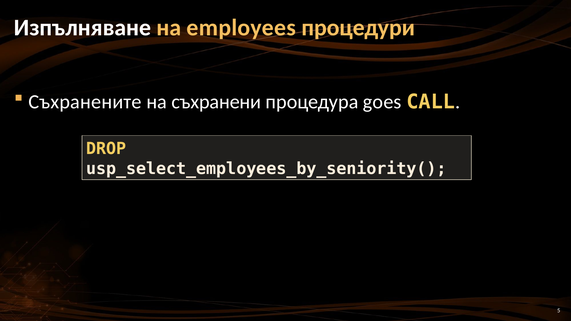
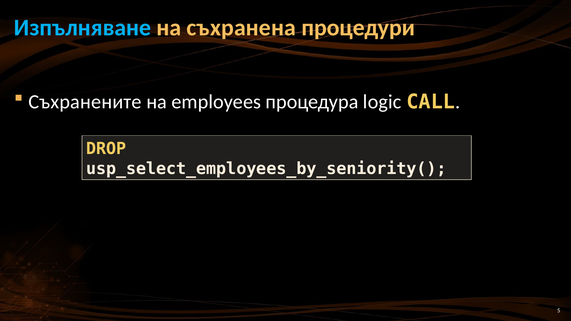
Изпълняване colour: white -> light blue (83, 28)
employees: employees -> съхранена (241, 28)
съхранени: съхранени -> employees (216, 102)
goes: goes -> logic (382, 102)
